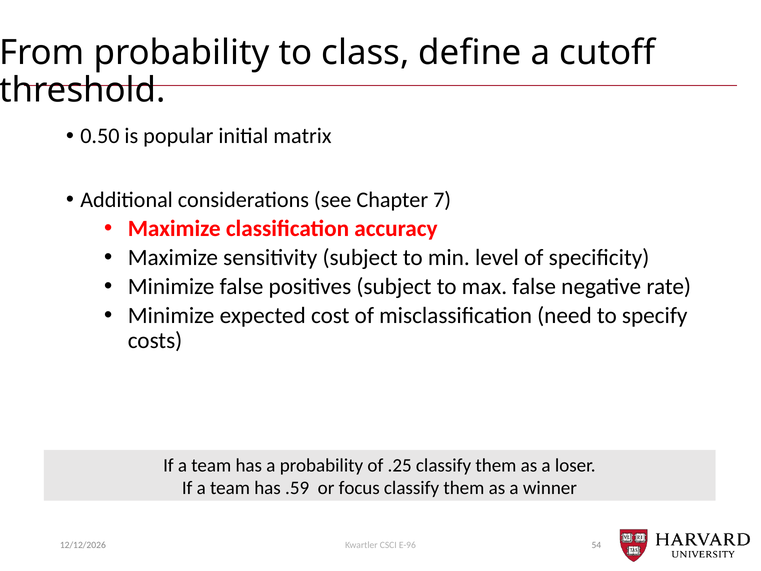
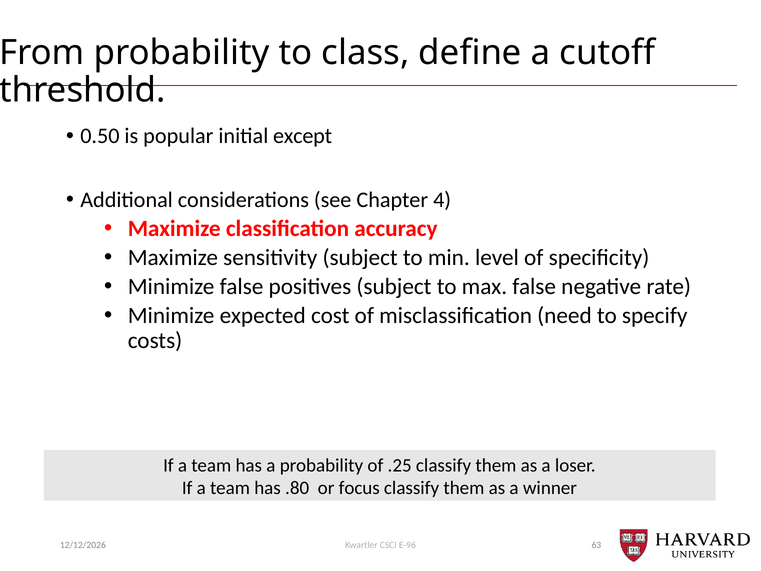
matrix: matrix -> except (303, 136)
7: 7 -> 4 (442, 200)
.59: .59 -> .80 (297, 488)
54: 54 -> 63 (596, 545)
